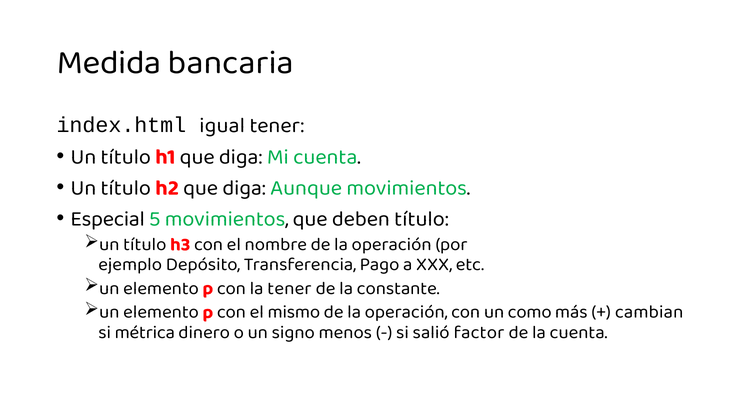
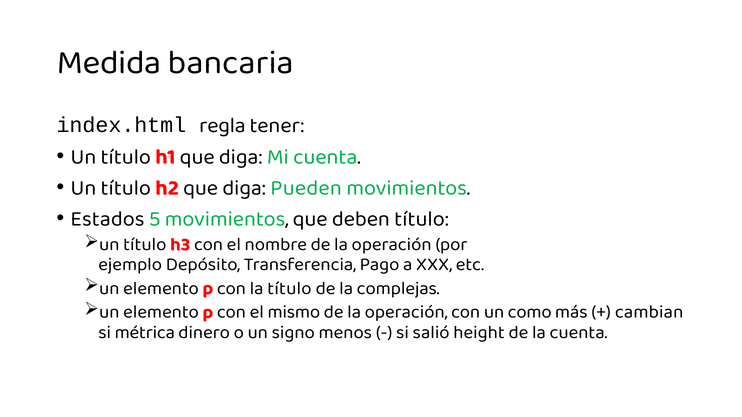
igual: igual -> regla (222, 125)
Aunque: Aunque -> Pueden (306, 188)
Especial: Especial -> Estados (108, 219)
la tener: tener -> título (289, 288)
constante: constante -> complejas (398, 288)
factor: factor -> height (479, 332)
